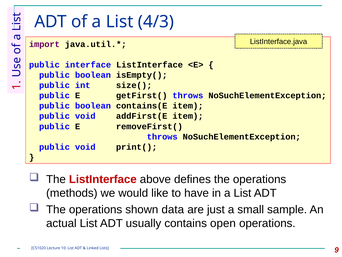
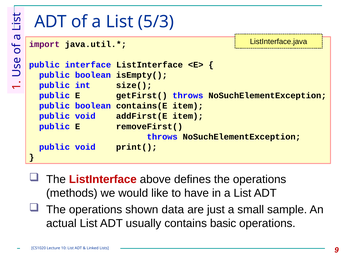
4/3: 4/3 -> 5/3 (156, 22)
open: open -> basic (223, 223)
